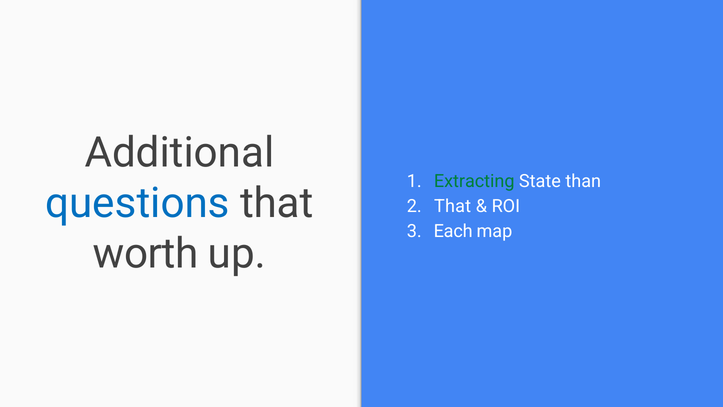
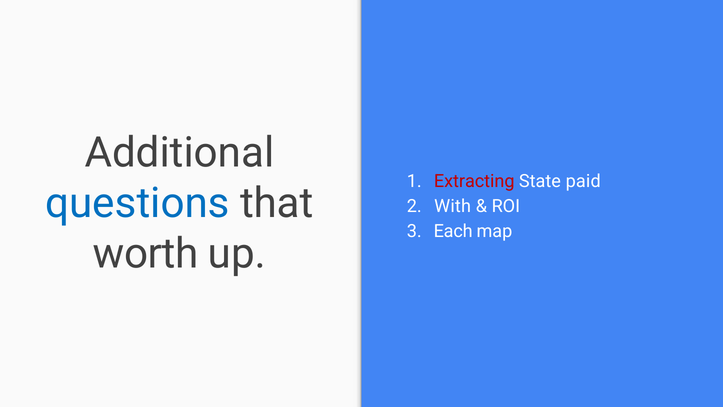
Extracting colour: green -> red (474, 181)
than: than -> paid (583, 181)
That: That -> With (453, 206)
